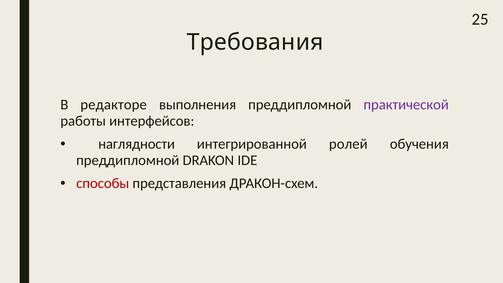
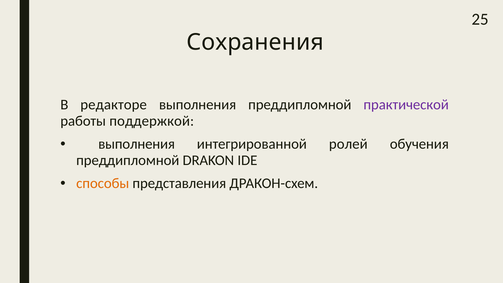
Требования: Требования -> Сохранения (255, 42)
интерфейсов: интерфейсов -> поддержкой (152, 121)
наглядности: наглядности -> выполнения (137, 144)
способы colour: red -> orange (103, 183)
